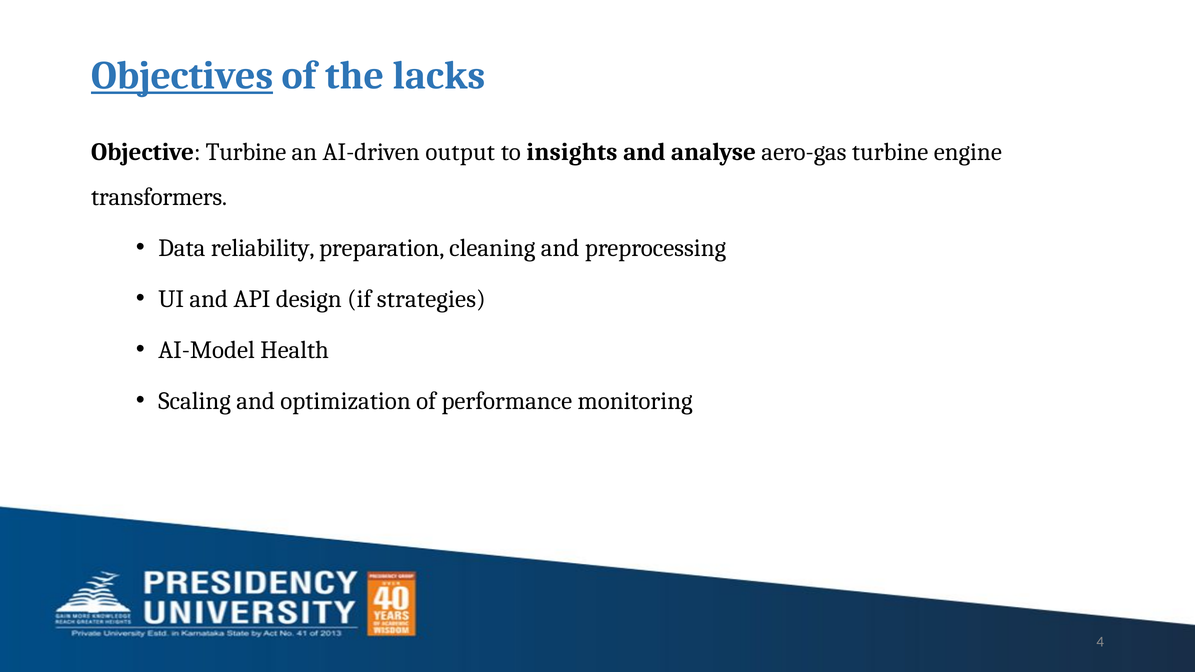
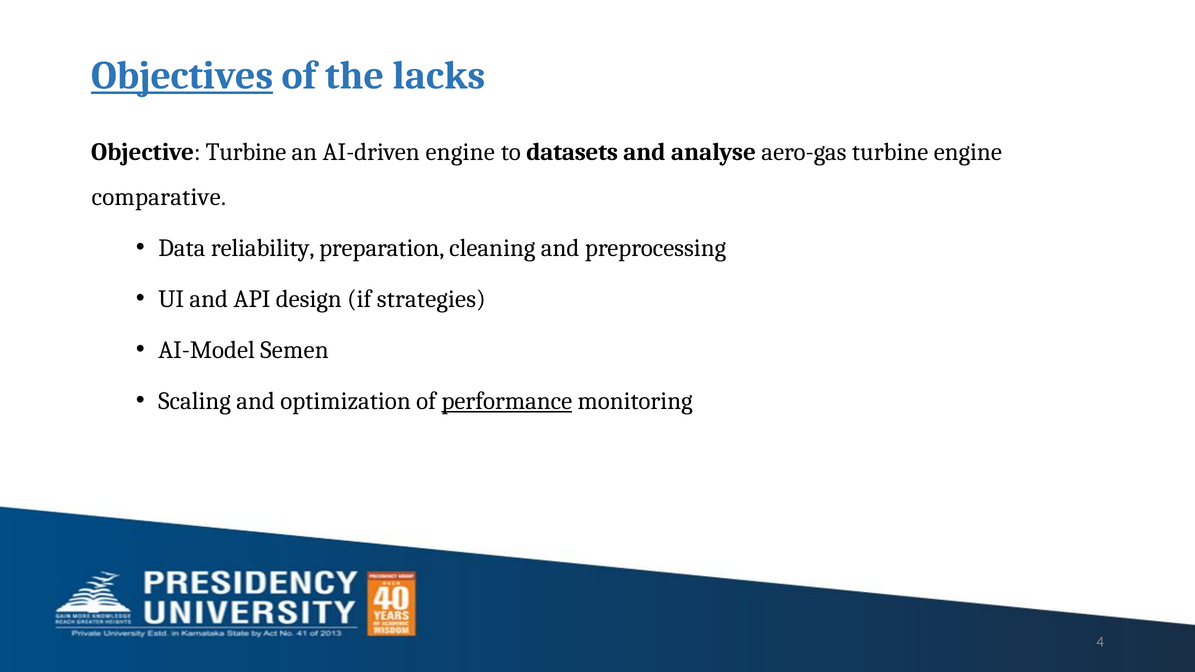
AI-driven output: output -> engine (460, 152)
insights: insights -> datasets (572, 152)
transformers: transformers -> comparative (159, 197)
Health: Health -> Semen (294, 350)
performance underline: none -> present (507, 401)
